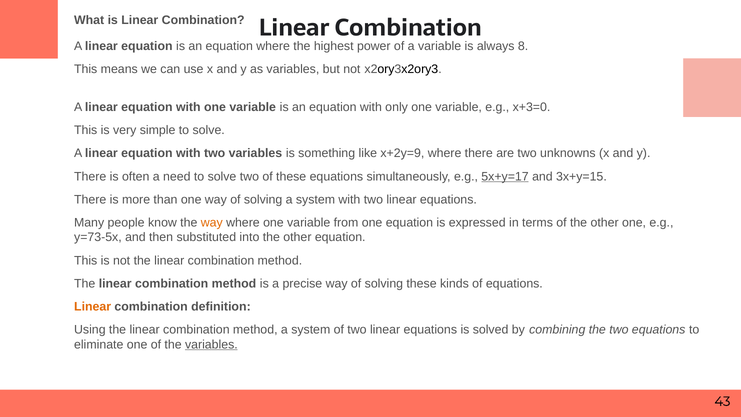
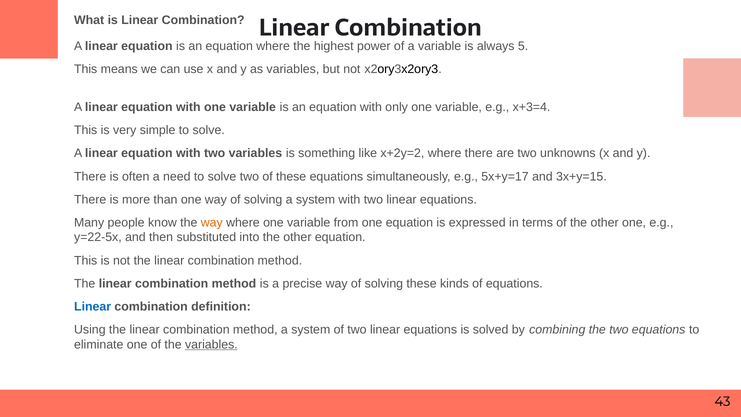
8: 8 -> 5 (523, 46)
x+3=0: x+3=0 -> x+3=4 (531, 107)
x+2y=9: x+2y=9 -> x+2y=2 (402, 153)
5x+y=17 underline: present -> none (505, 176)
y=73-5x: y=73-5x -> y=22-5x (98, 237)
Linear colour: orange -> blue (93, 306)
